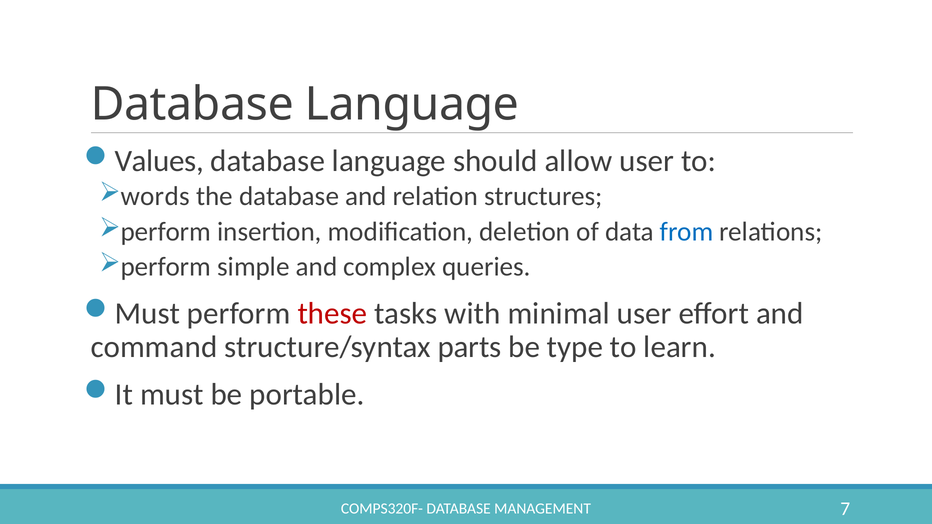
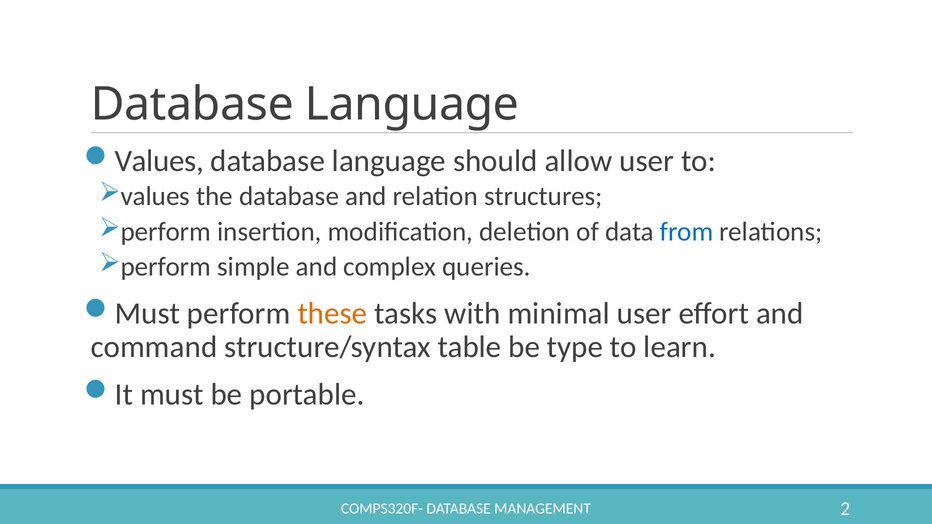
words: words -> values (155, 197)
these colour: red -> orange (332, 314)
parts: parts -> table (470, 347)
7: 7 -> 2 (845, 509)
